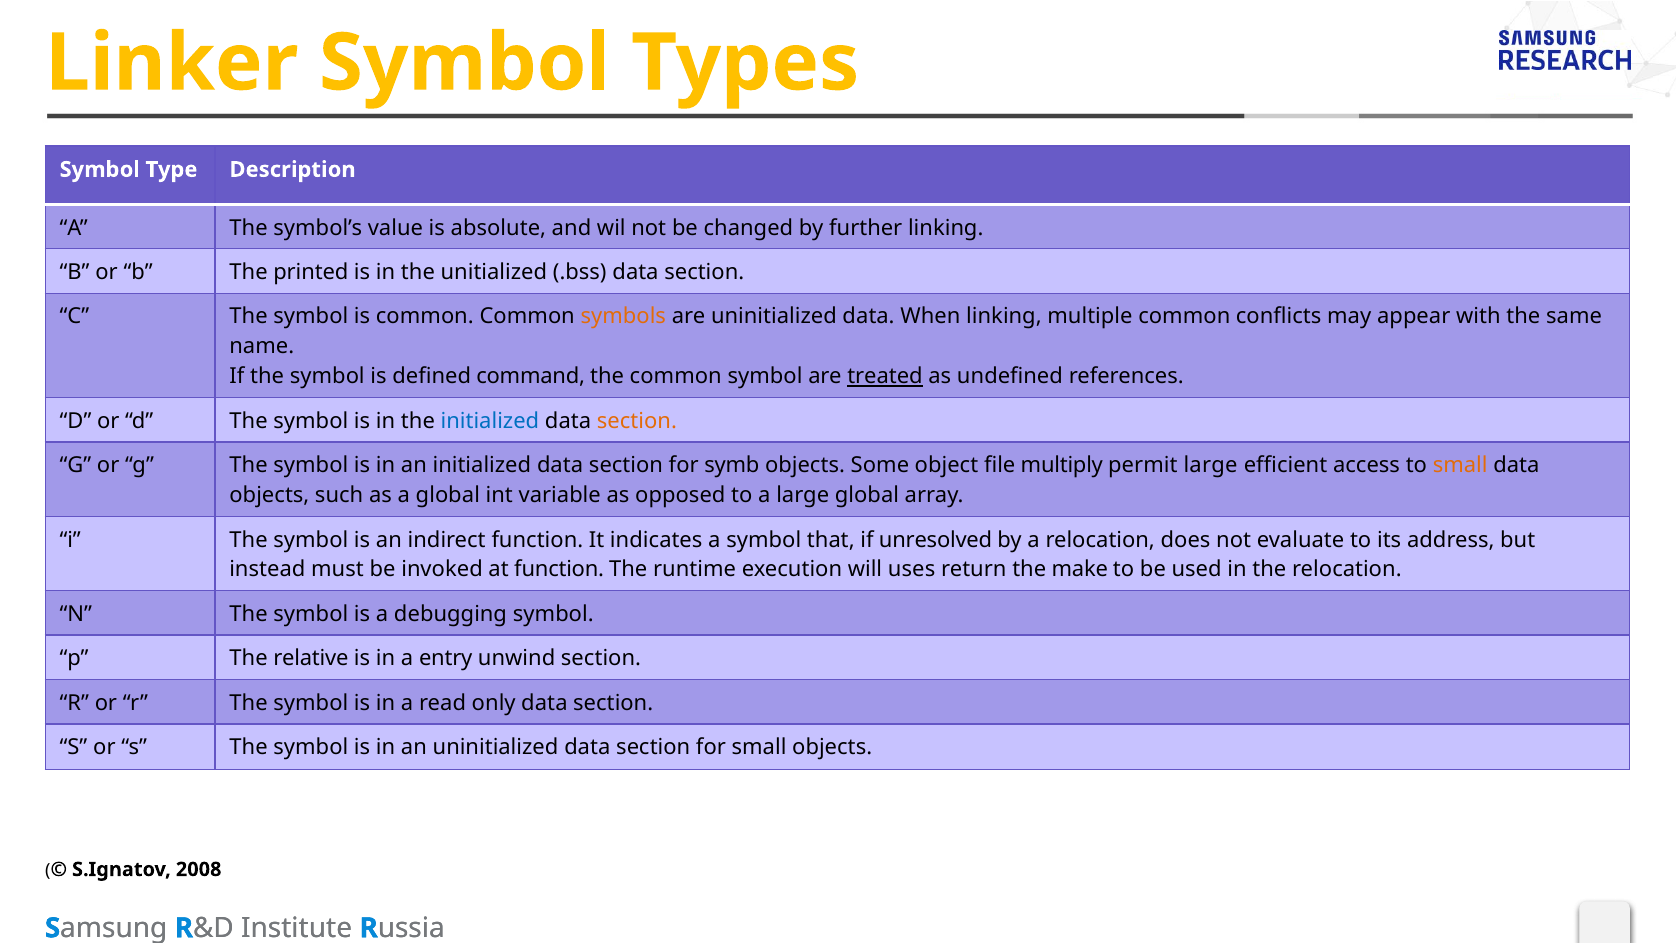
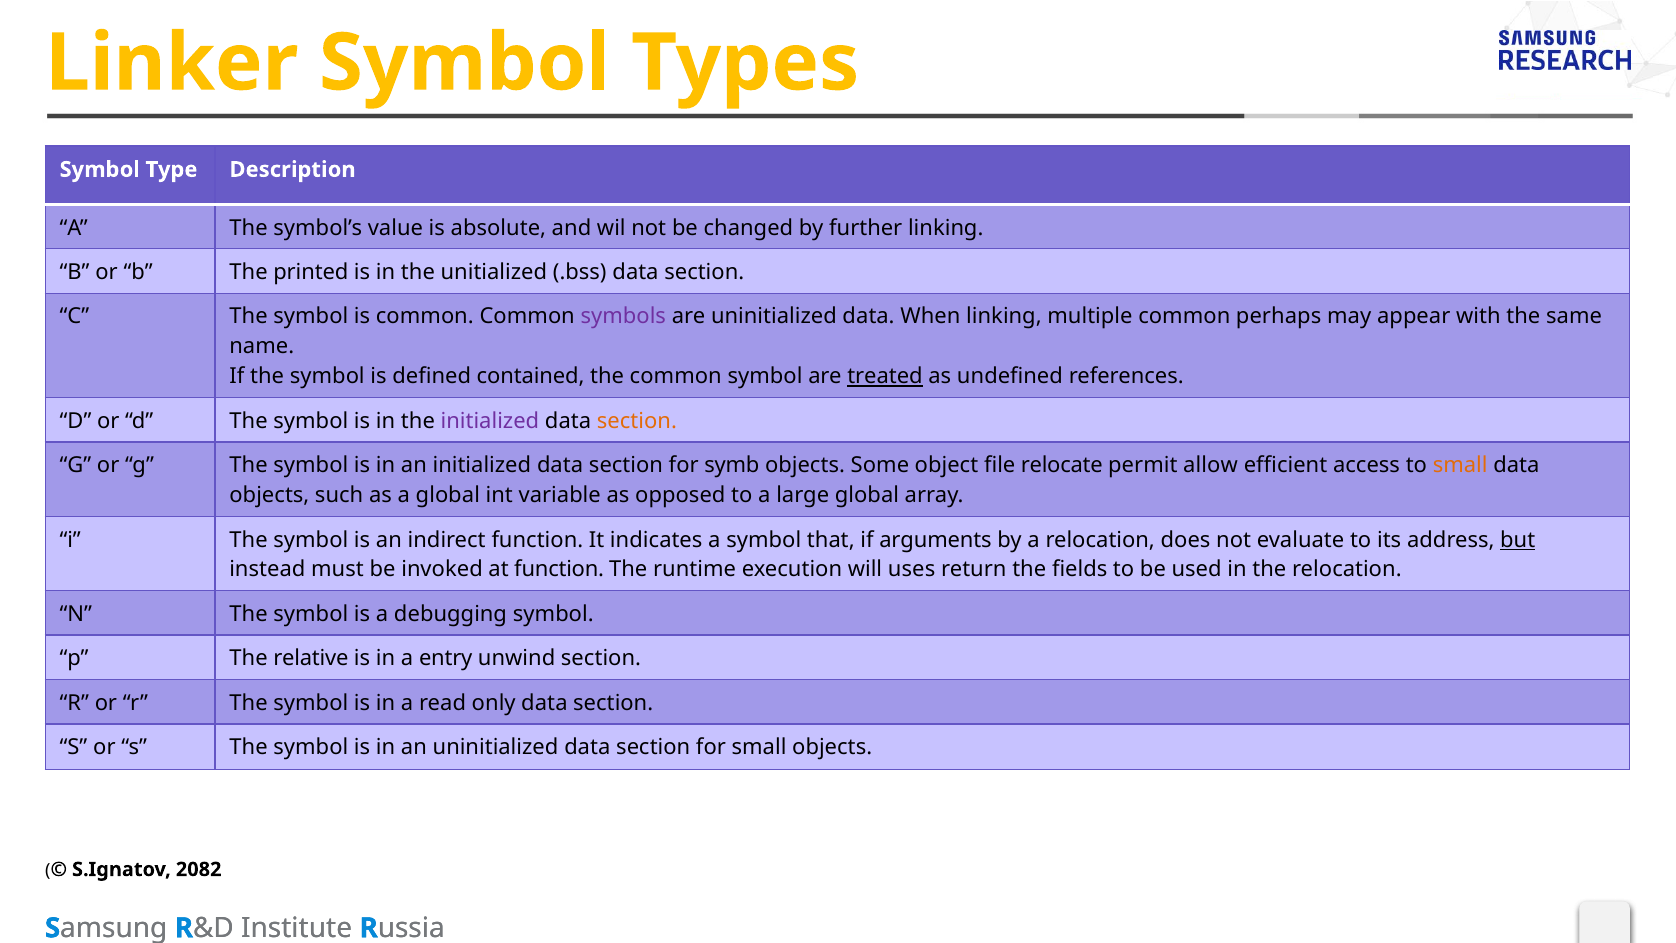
symbols colour: orange -> purple (623, 317)
conflicts: conflicts -> perhaps (1279, 317)
command: command -> contained (531, 377)
initialized colour: blue -> purple (490, 421)
multiply: multiply -> relocate (1062, 465)
permit large: large -> allow (1211, 465)
unresolved: unresolved -> arguments (936, 540)
but underline: none -> present (1518, 540)
make: make -> fields (1080, 570)
2008: 2008 -> 2082 (199, 869)
